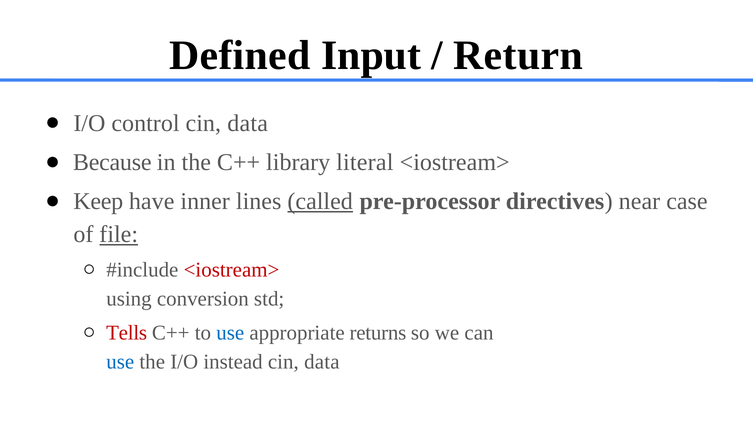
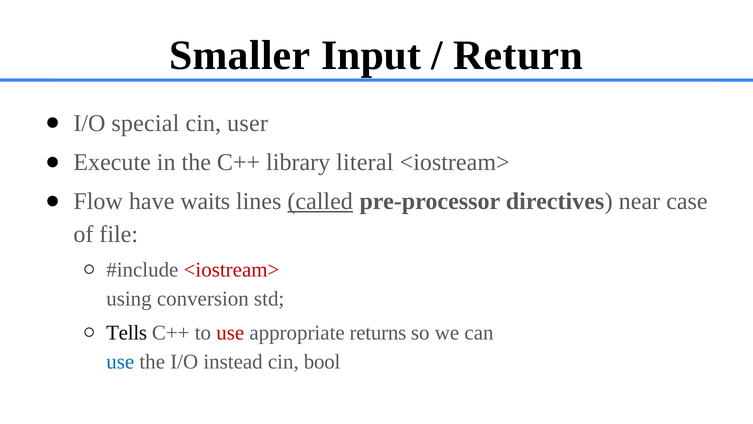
Defined: Defined -> Smaller (240, 55)
control: control -> special (145, 123)
data: data -> user (248, 123)
Because: Because -> Execute (112, 162)
Keep: Keep -> Flow (98, 201)
inner: inner -> waits (205, 201)
file underline: present -> none (119, 234)
Tells colour: red -> black (127, 332)
use colour: blue -> red (230, 332)
data: data -> bool (322, 361)
